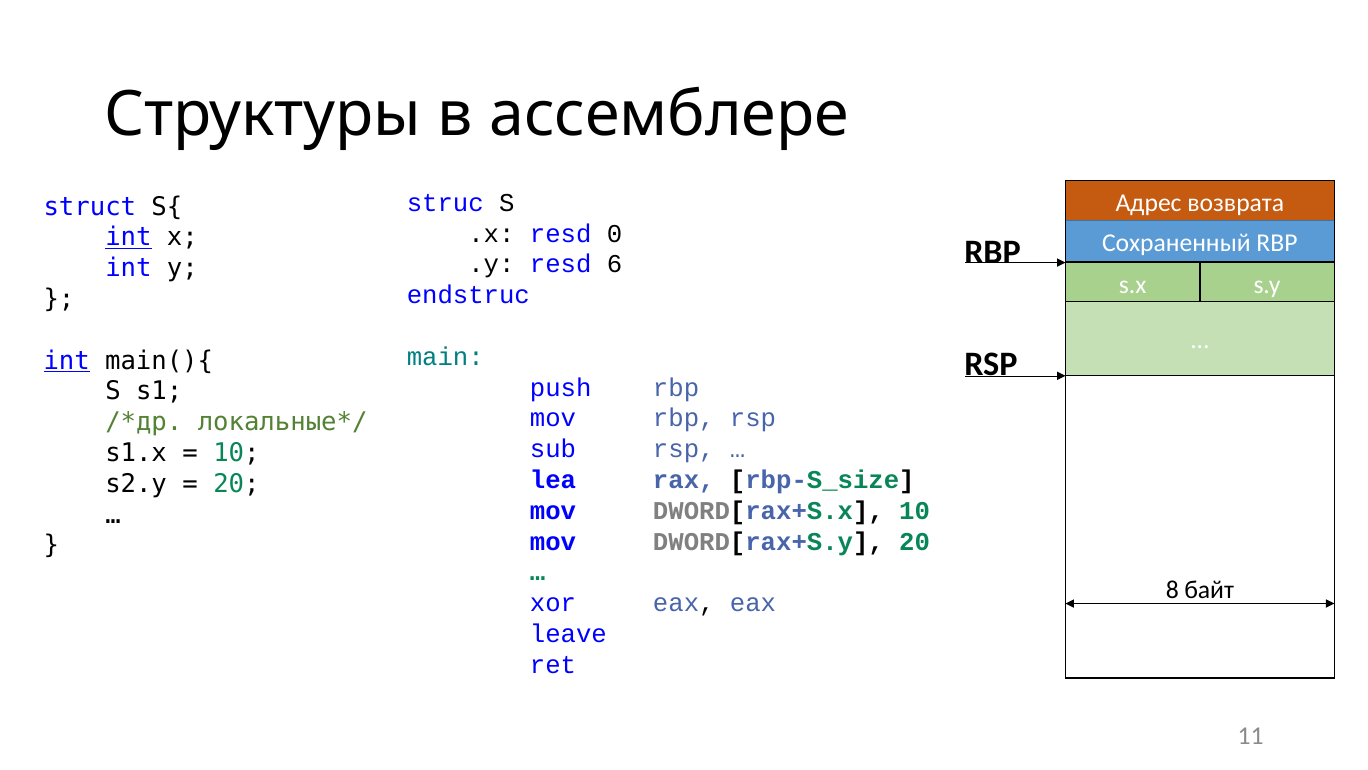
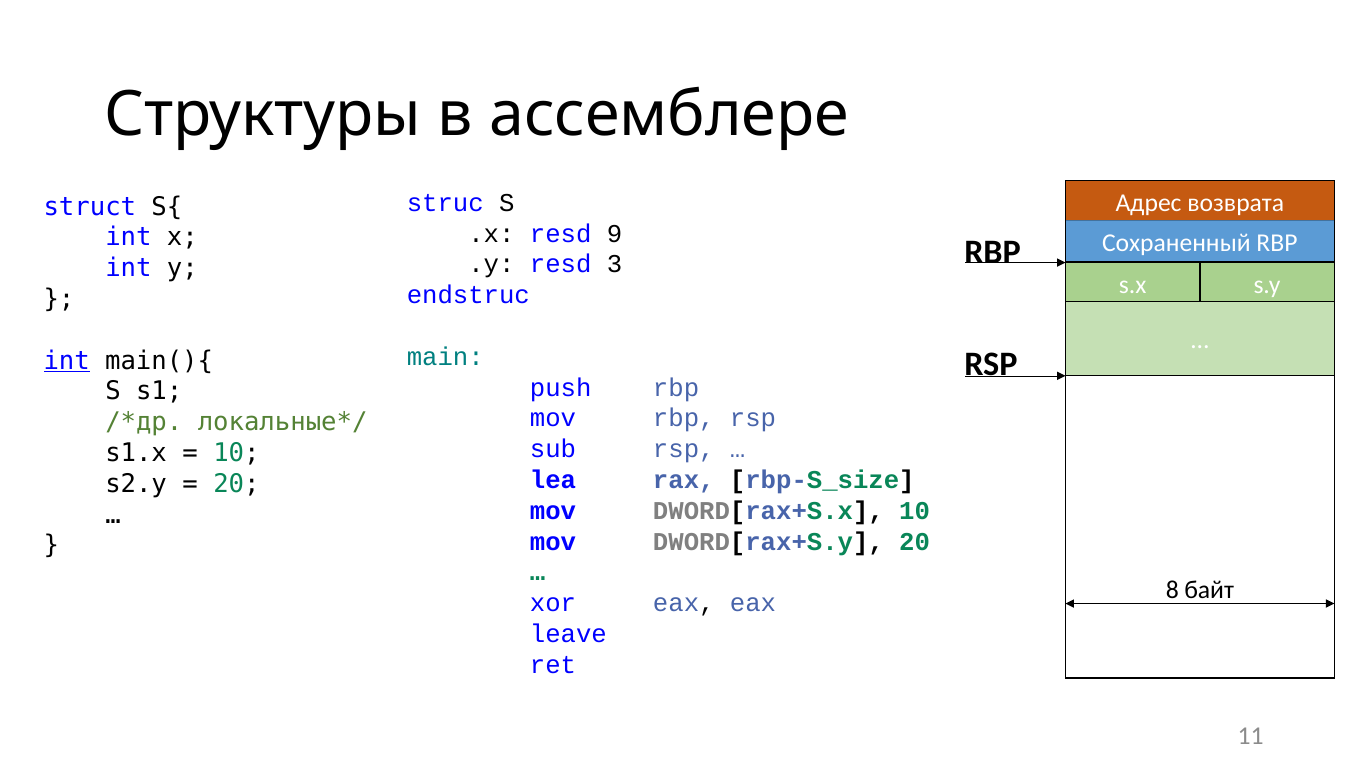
0: 0 -> 9 (615, 233)
int underline: present -> none (128, 237)
6: 6 -> 3 (615, 264)
